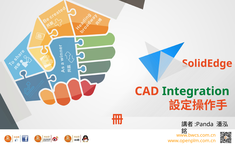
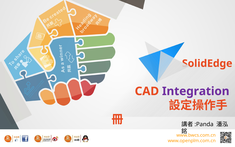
Integration colour: green -> purple (196, 91)
